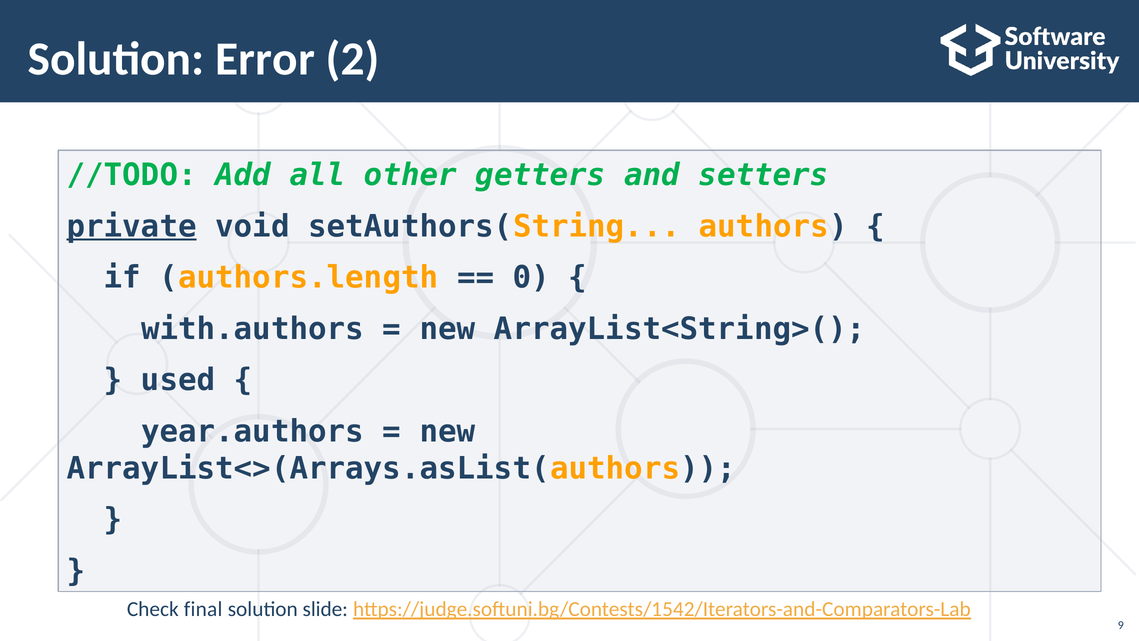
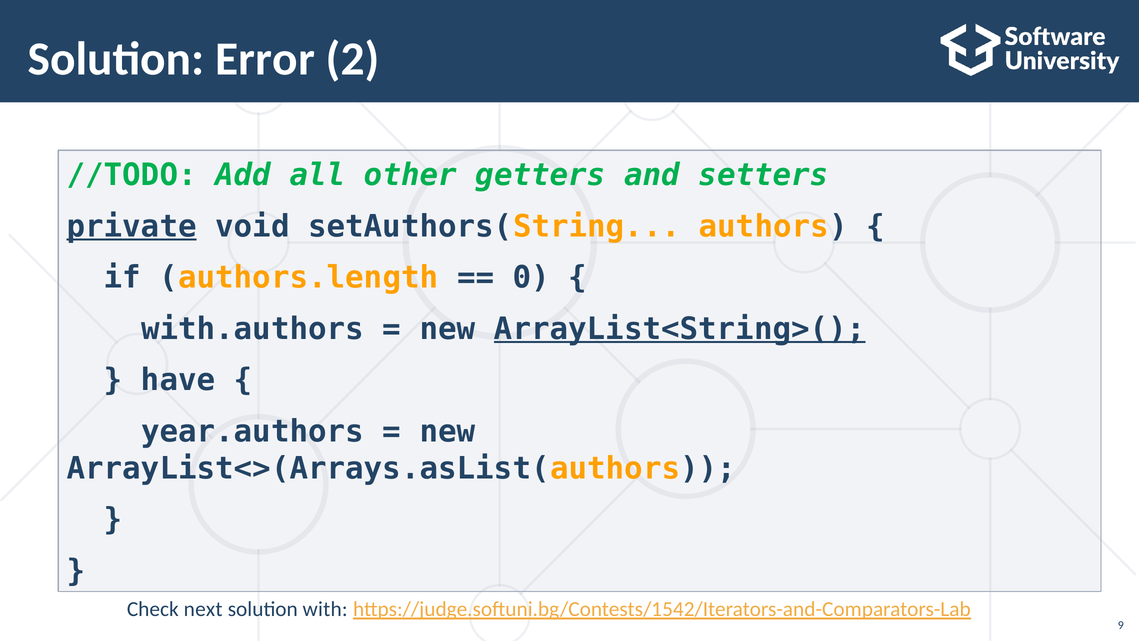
ArrayList<String>( underline: none -> present (680, 329)
used: used -> have (178, 380)
final: final -> next (203, 609)
slide: slide -> with (325, 609)
